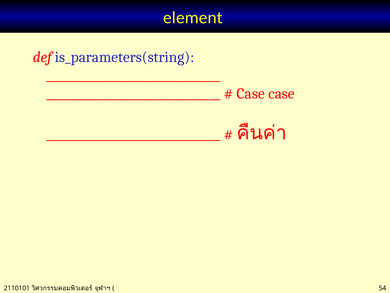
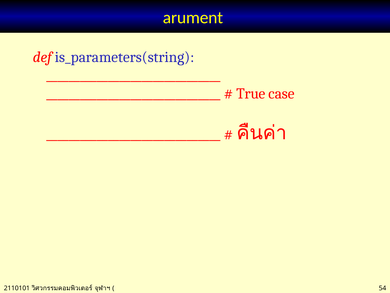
element: element -> arument (193, 18)
Case: Case -> True (251, 93)
